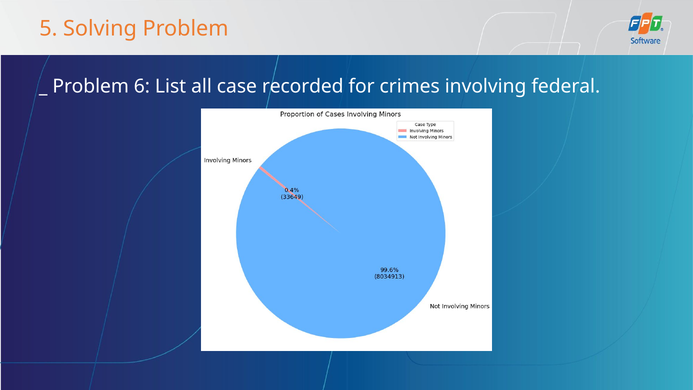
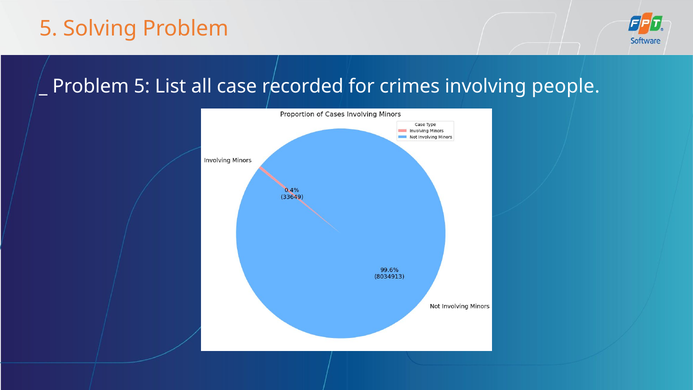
Problem 6: 6 -> 5 (142, 86)
federal: federal -> people (566, 86)
